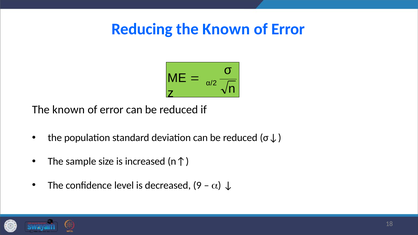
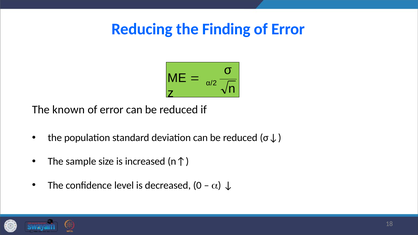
Reducing the Known: Known -> Finding (226, 29)
9: 9 -> 0 (197, 185)
